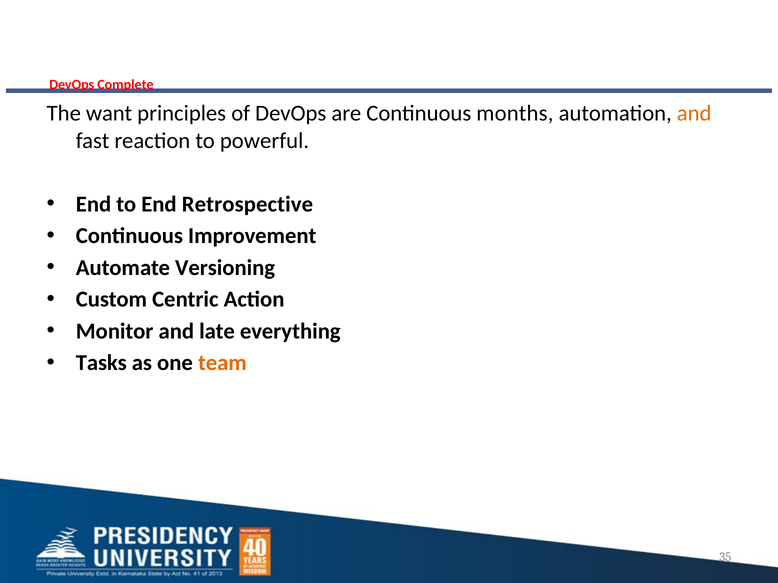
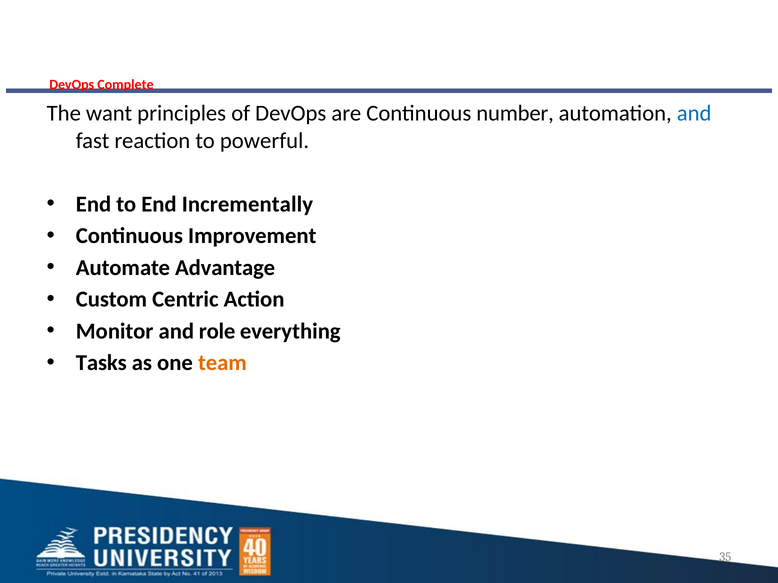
months: months -> number (515, 114)
and colour: orange -> blue (694, 114)
Retrospective: Retrospective -> Incrementally (247, 204)
Versioning: Versioning -> Advantage (225, 268)
late: late -> role (217, 331)
